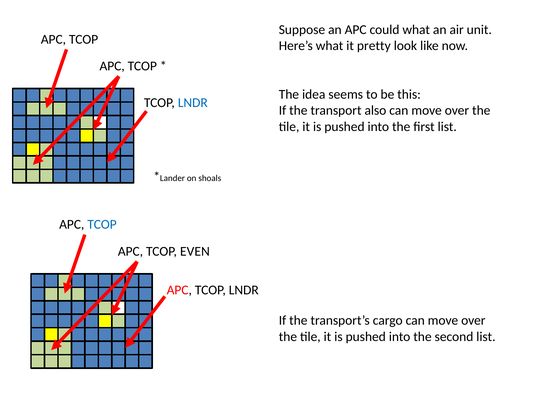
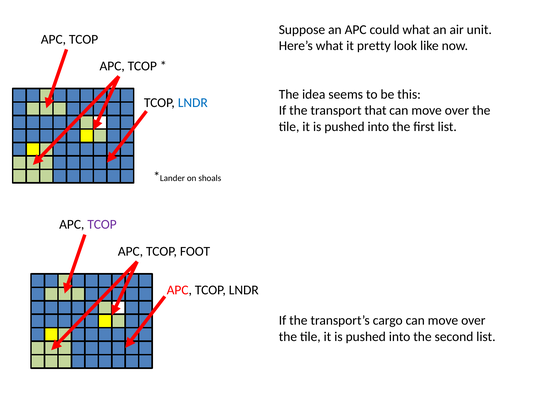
also: also -> that (375, 110)
TCOP colour: blue -> purple (102, 224)
EVEN: EVEN -> FOOT (195, 251)
